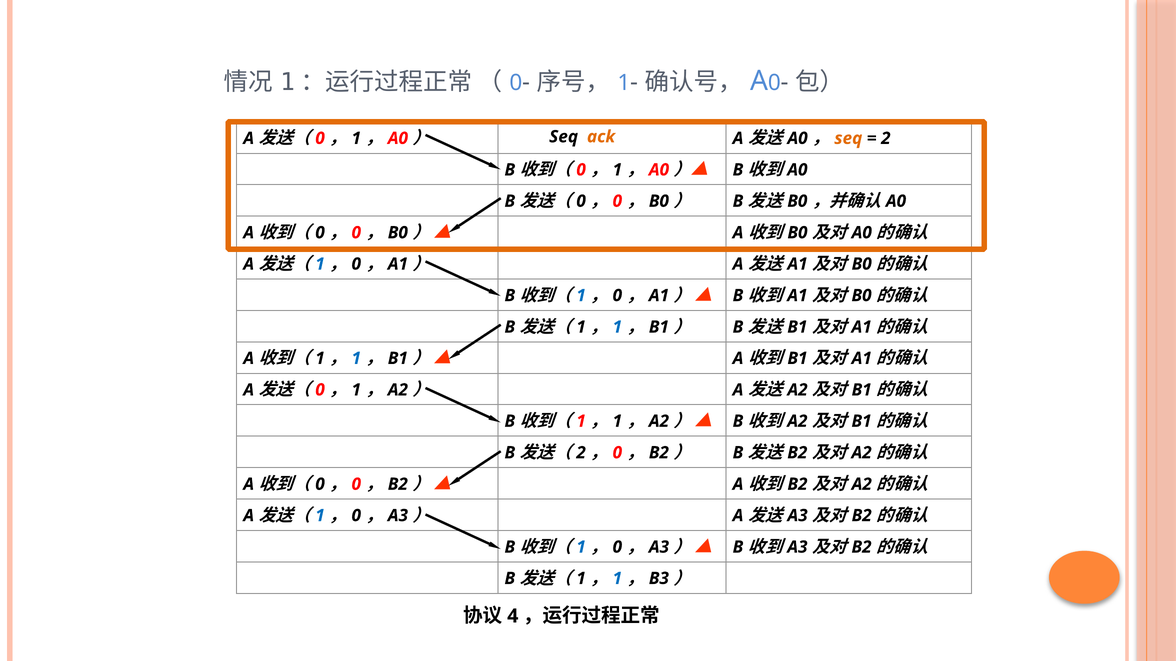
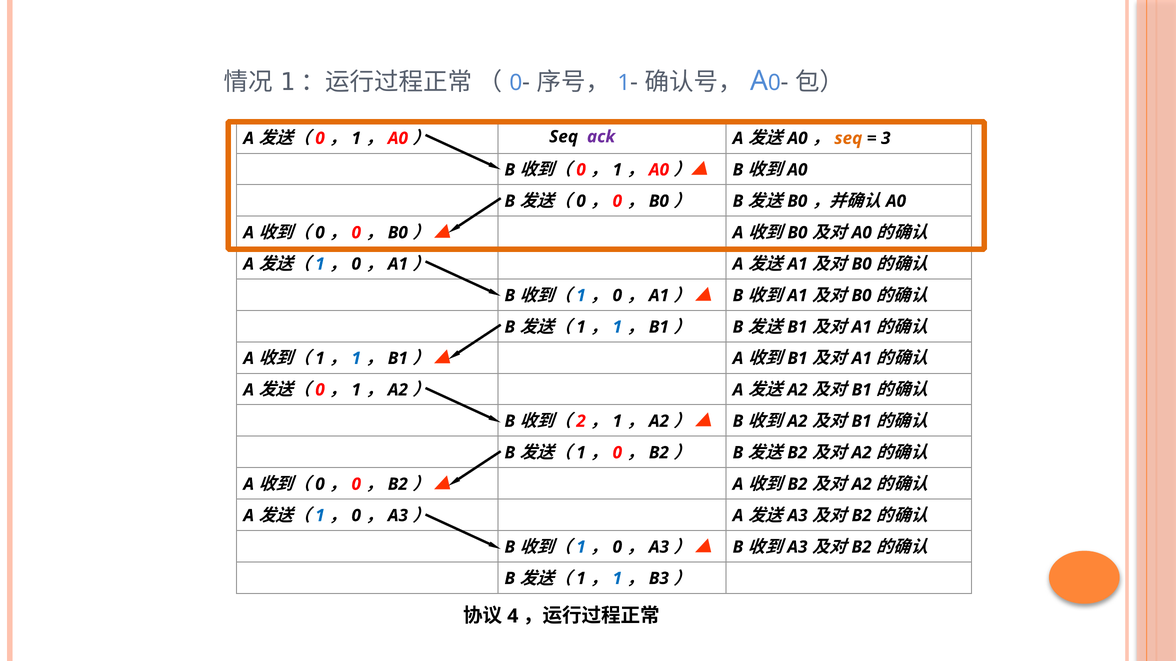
ack colour: orange -> purple (601, 137)
2: 2 -> 3 (886, 138)
1: 1 -> 2 (581, 421)
2: 2 -> 1 (581, 453)
